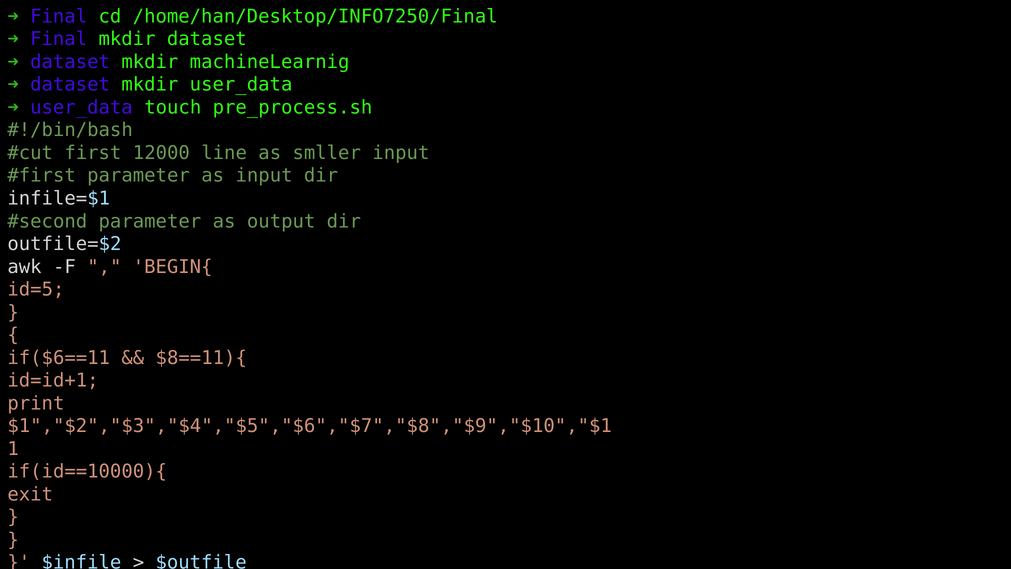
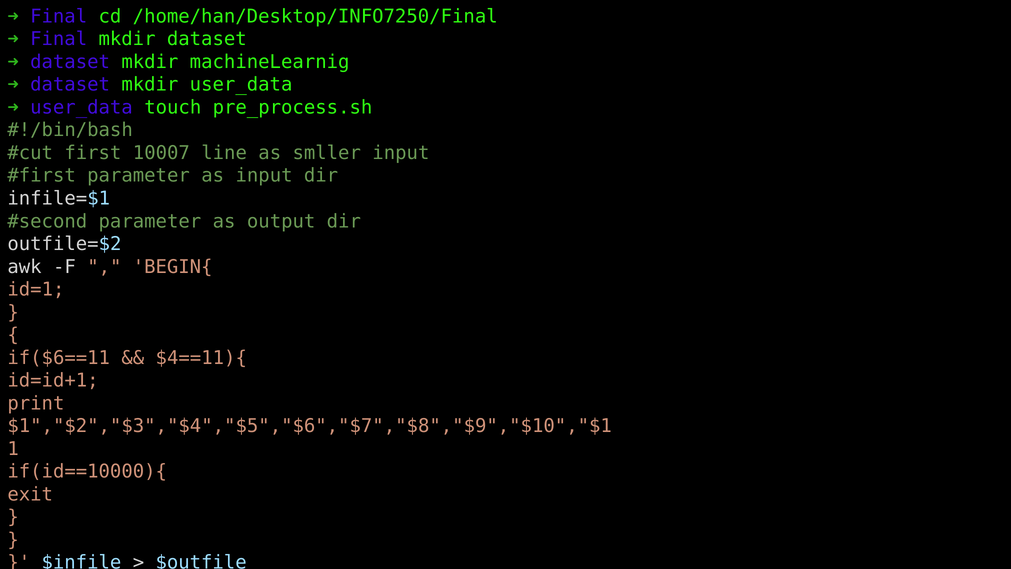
12000: 12000 -> 10007 (161, 153)
id=5: id=5 -> id=1 (36, 289)
$8==11){: $8==11){ -> $4==11){ (201, 358)
